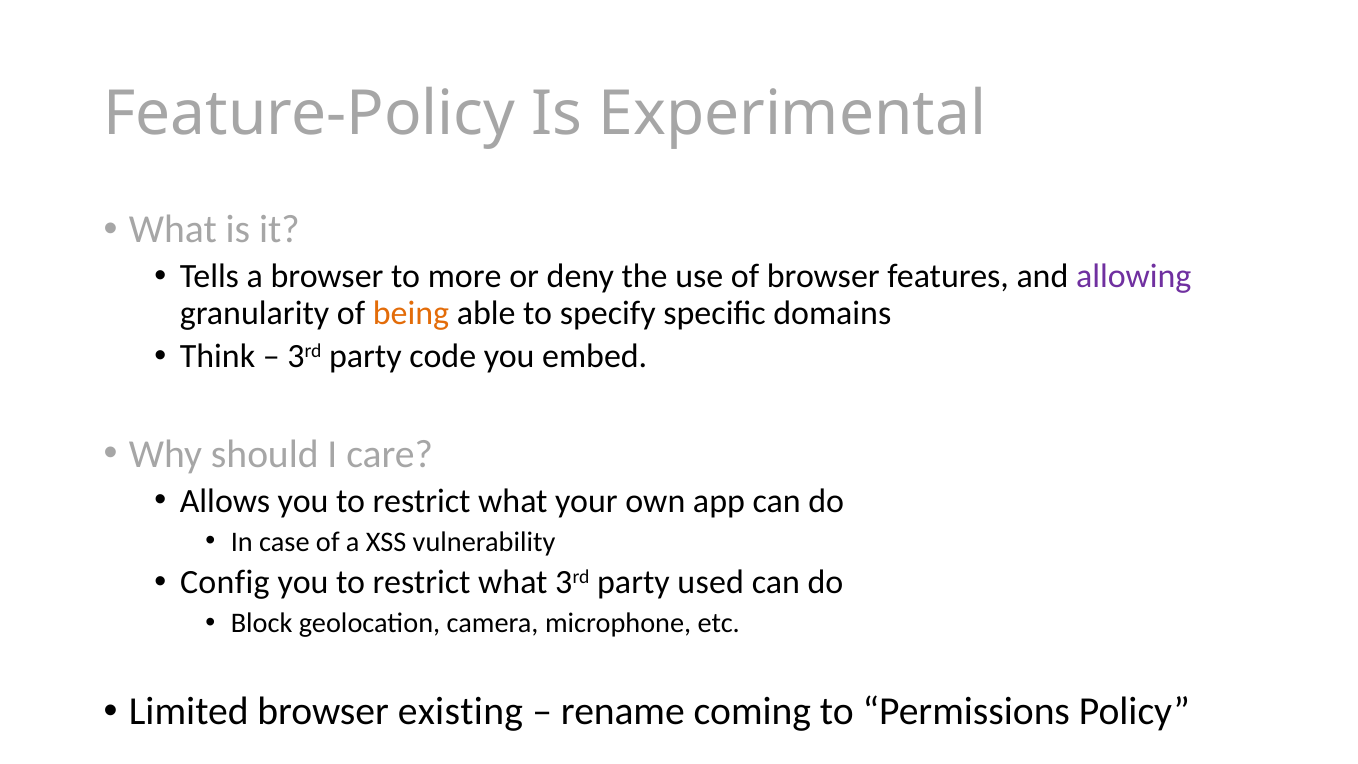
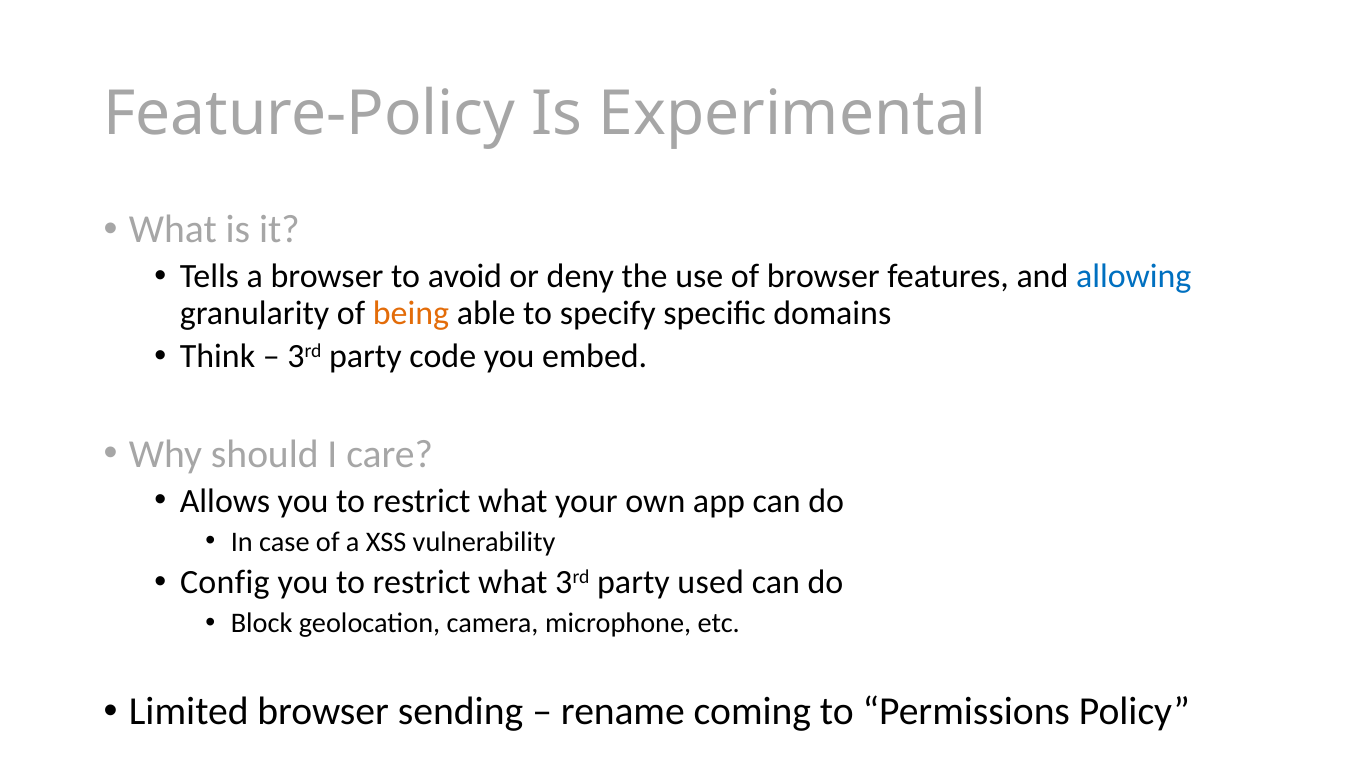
more: more -> avoid (465, 276)
allowing colour: purple -> blue (1134, 276)
existing: existing -> sending (461, 711)
